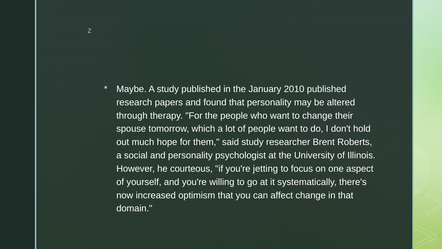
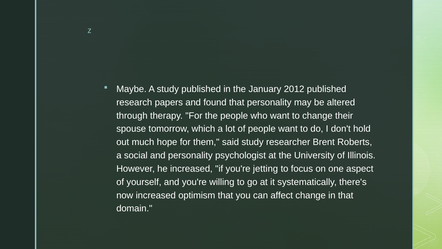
2010: 2010 -> 2012 (294, 89)
he courteous: courteous -> increased (191, 168)
